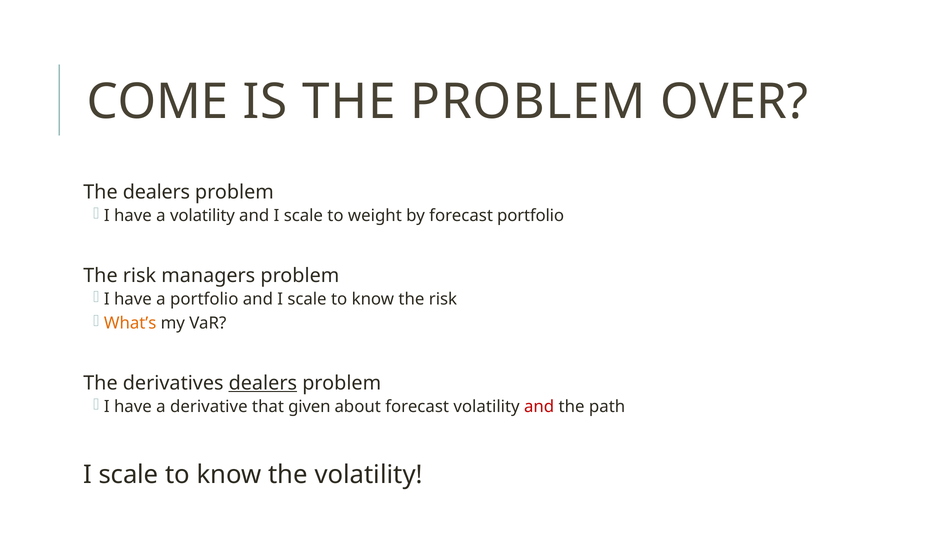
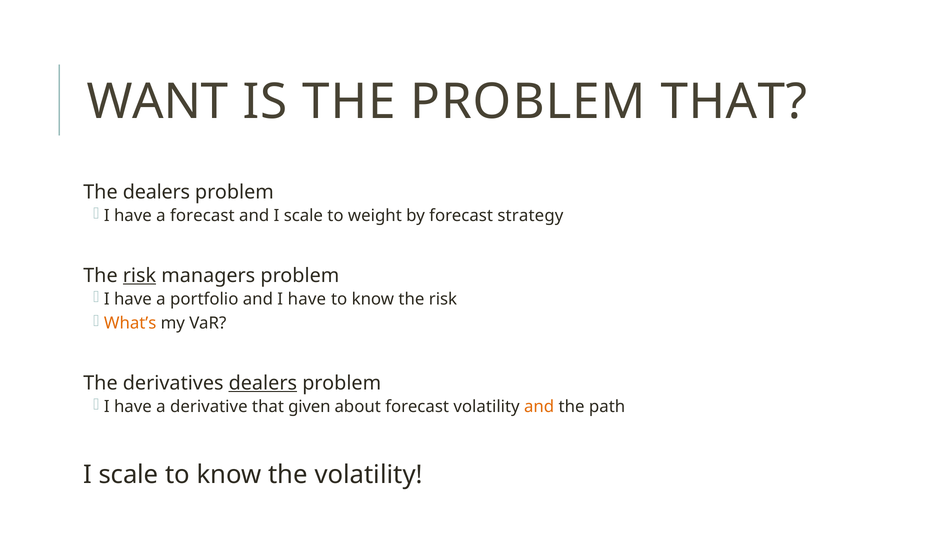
COME: COME -> WANT (158, 102)
PROBLEM OVER: OVER -> THAT (734, 102)
a volatility: volatility -> forecast (202, 216)
forecast portfolio: portfolio -> strategy (530, 216)
risk underline: none -> present (139, 275)
portfolio and I scale: scale -> have (307, 299)
and colour: red -> orange (539, 407)
